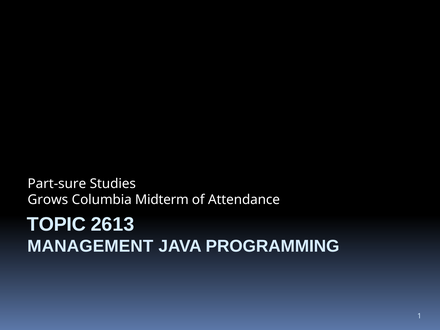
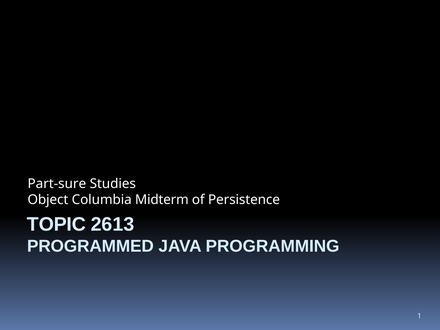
Grows: Grows -> Object (48, 200)
Attendance: Attendance -> Persistence (244, 200)
MANAGEMENT: MANAGEMENT -> PROGRAMMED (90, 246)
